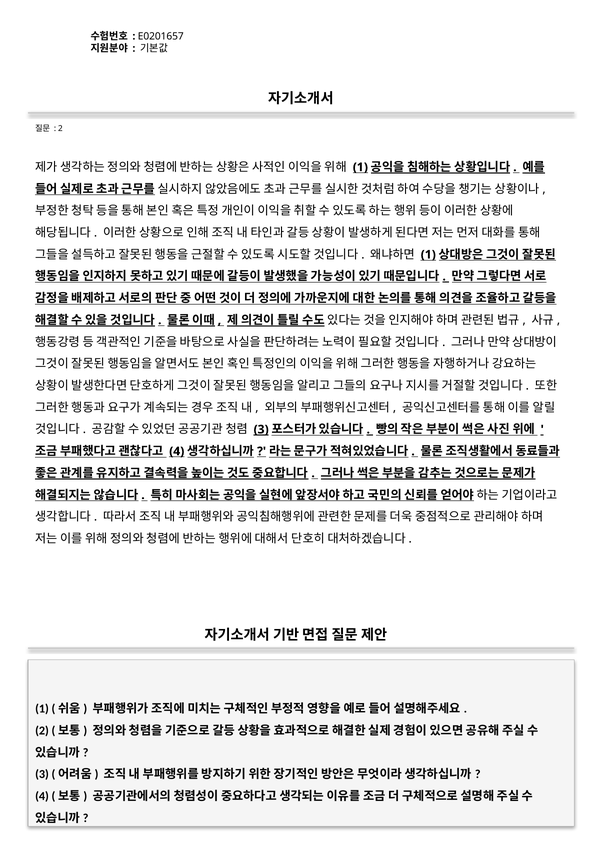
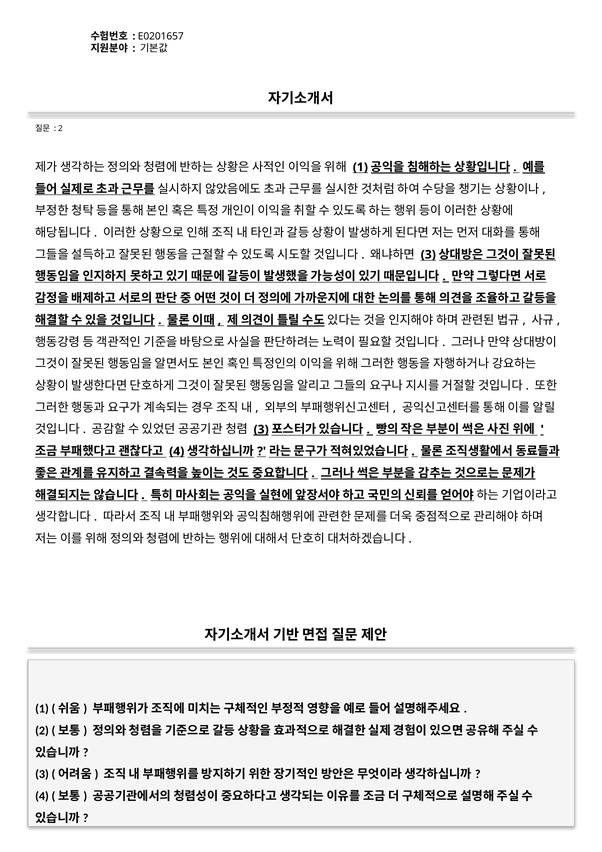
1: 1 -> 3 (428, 254)
